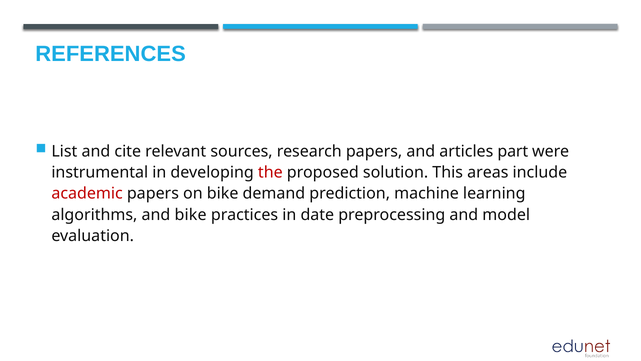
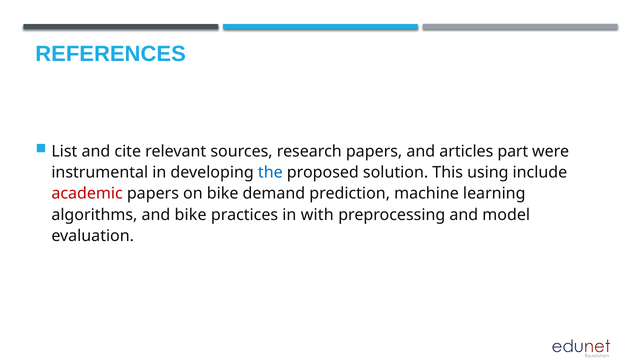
the colour: red -> blue (270, 172)
areas: areas -> using (488, 172)
date: date -> with (317, 215)
